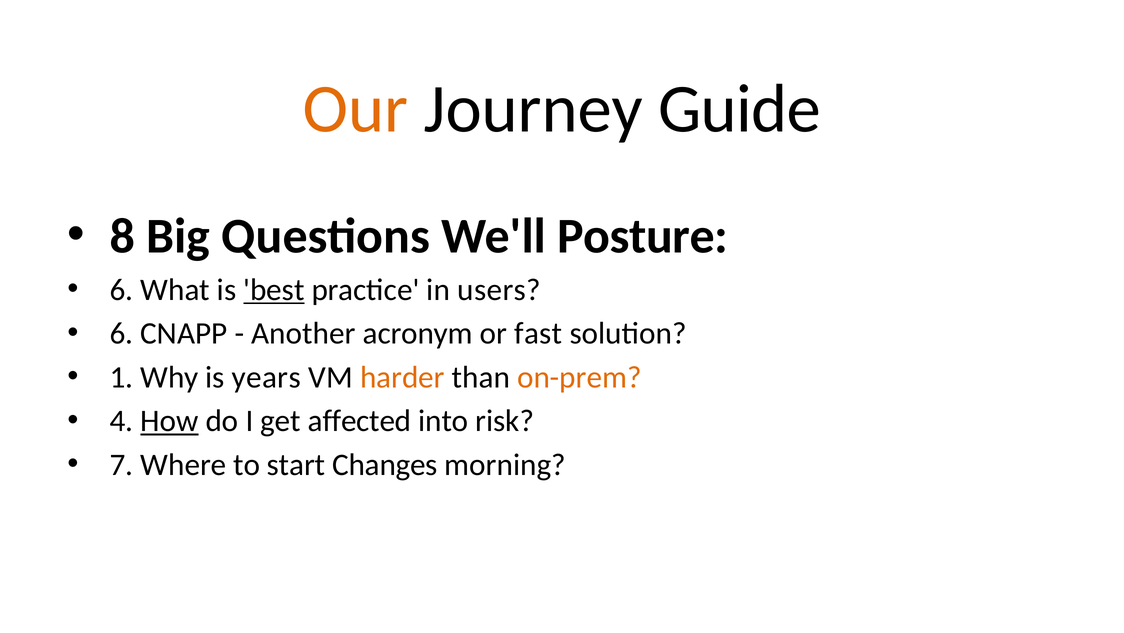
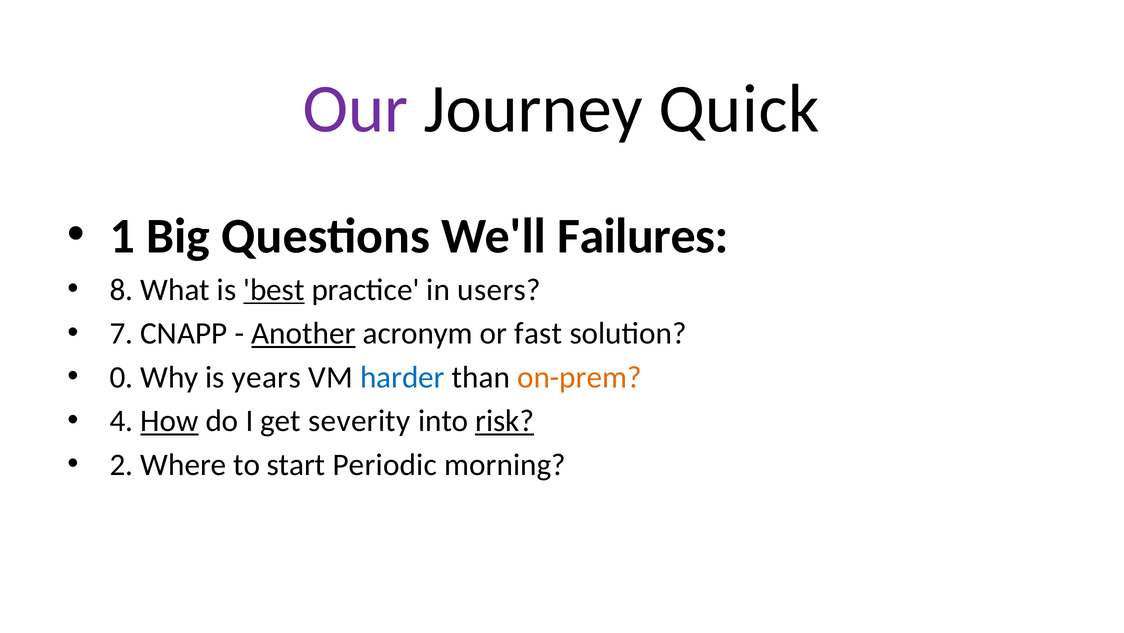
Our colour: orange -> purple (356, 109)
Guide: Guide -> Quick (739, 109)
8: 8 -> 1 (122, 236)
Posture: Posture -> Failures (643, 236)
6: 6 -> 8 (121, 289)
6: 6 -> 7 (121, 333)
Another underline: none -> present (303, 333)
1: 1 -> 0 (121, 377)
harder colour: orange -> blue (402, 377)
affected: affected -> severity (359, 421)
risk underline: none -> present (505, 421)
7: 7 -> 2 (121, 464)
Changes: Changes -> Periodic (385, 464)
